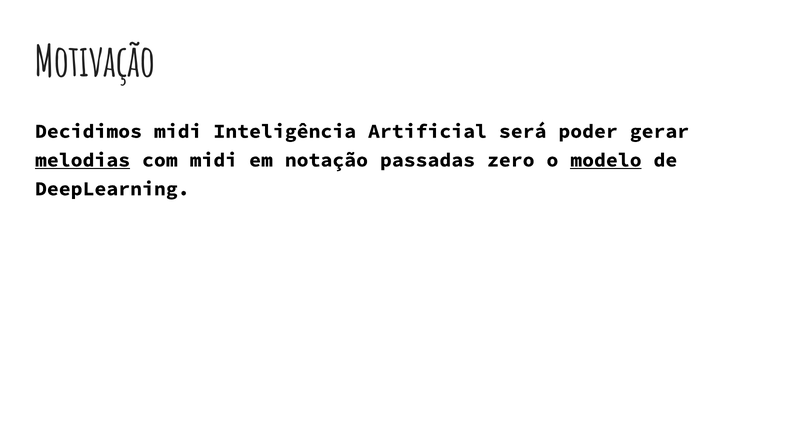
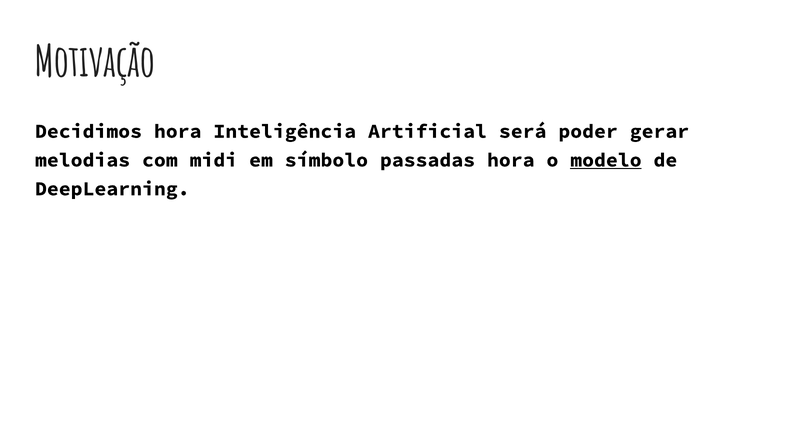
Decidimos midi: midi -> hora (178, 131)
melodias underline: present -> none (83, 160)
notação: notação -> símbolo (326, 160)
passadas zero: zero -> hora (511, 160)
